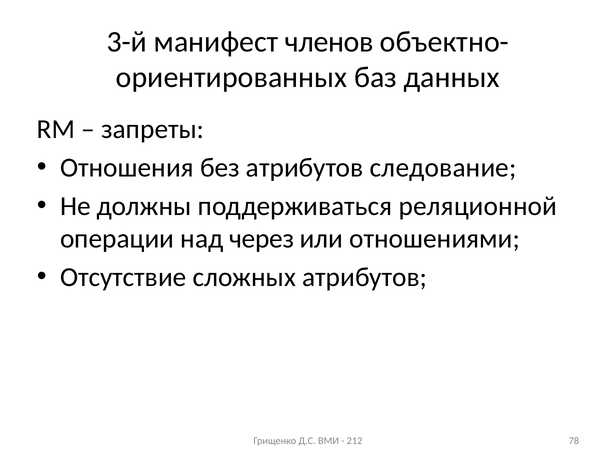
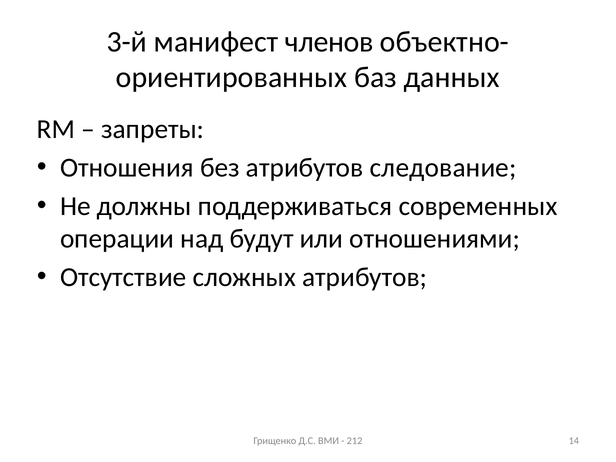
реляционной: реляционной -> современных (478, 206)
через: через -> будут (262, 239)
78: 78 -> 14 (574, 441)
